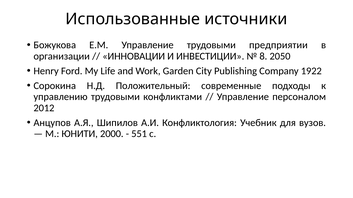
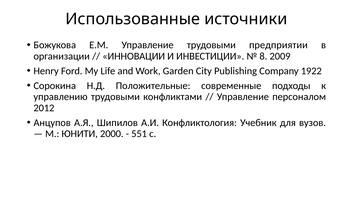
2050: 2050 -> 2009 (280, 56)
Положительный: Положительный -> Положительные (153, 86)
